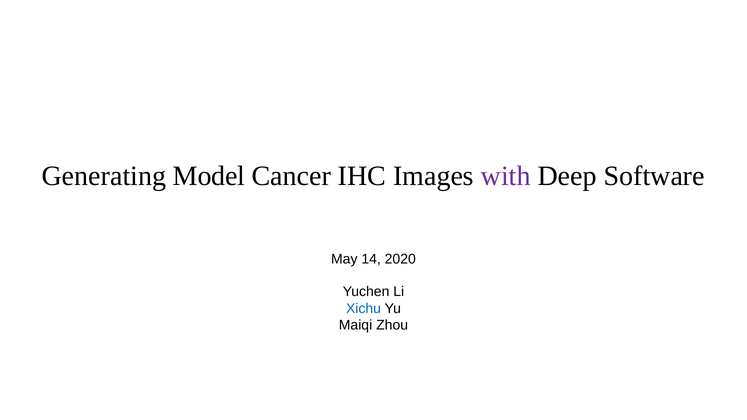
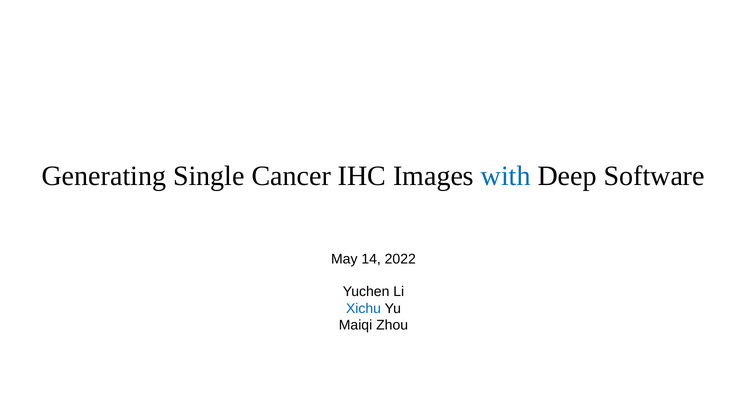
Model: Model -> Single (209, 176)
with colour: purple -> blue (506, 176)
2020: 2020 -> 2022 (400, 259)
